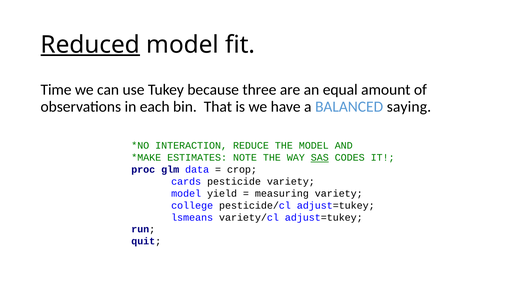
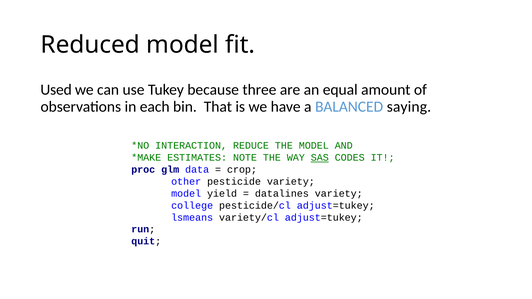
Reduced underline: present -> none (90, 45)
Time: Time -> Used (56, 90)
cards: cards -> other (186, 182)
measuring: measuring -> datalines (282, 194)
